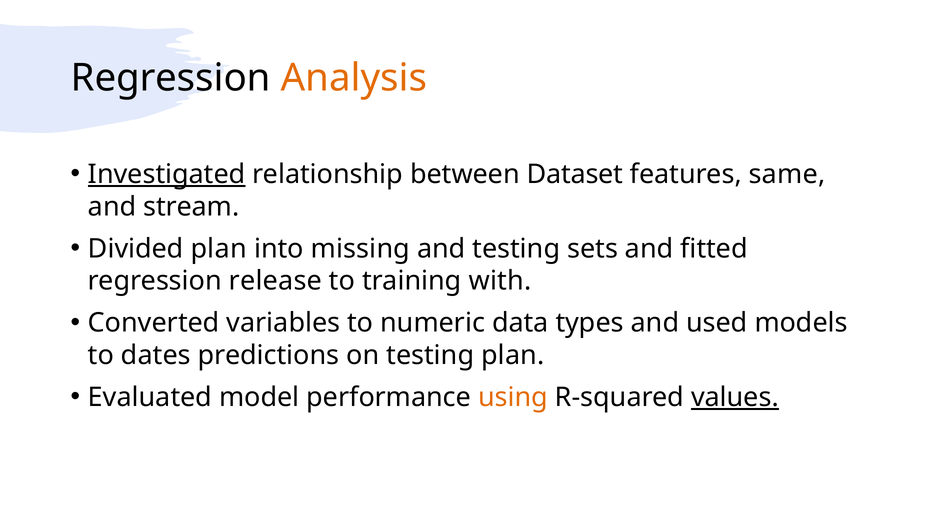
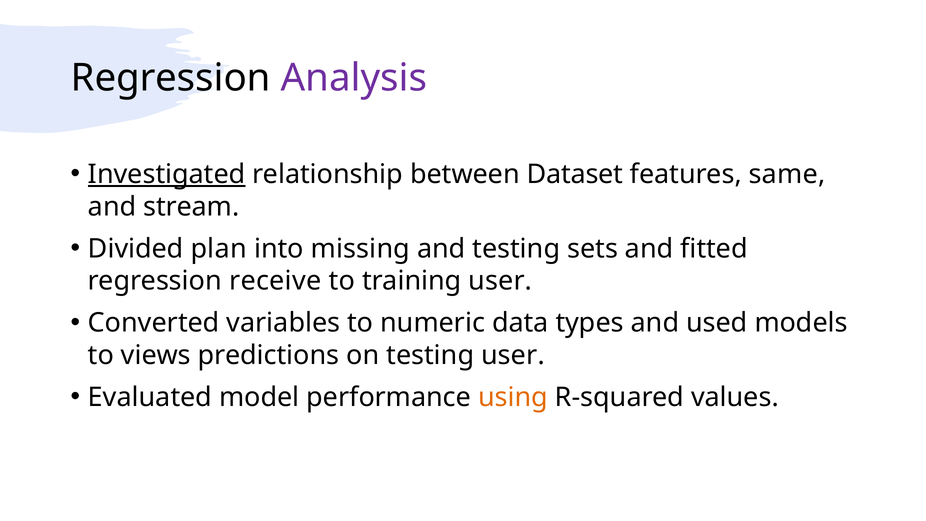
Analysis colour: orange -> purple (354, 78)
release: release -> receive (275, 281)
training with: with -> user (500, 281)
dates: dates -> views (156, 355)
testing plan: plan -> user (513, 355)
values underline: present -> none (735, 397)
